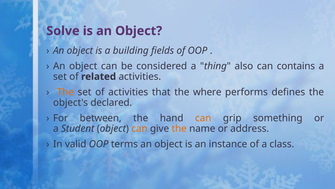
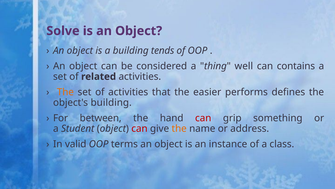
fields: fields -> tends (163, 50)
also: also -> well (244, 66)
where: where -> easier (207, 92)
object's declared: declared -> building (111, 102)
can colour: orange -> red (203, 118)
can colour: orange -> red (139, 128)
